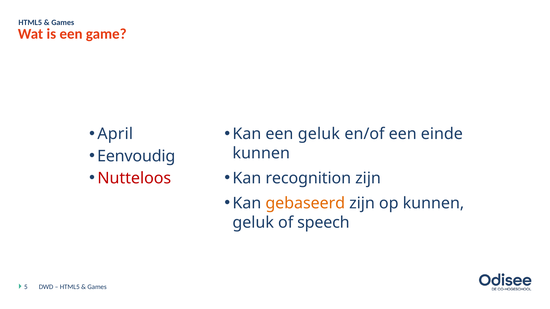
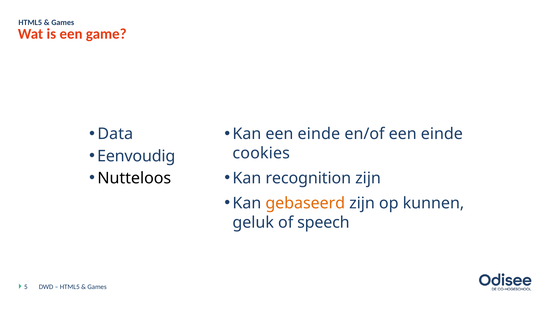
April: April -> Data (115, 134)
Kan een geluk: geluk -> einde (319, 134)
kunnen: kunnen -> cookies (261, 153)
Nutteloos colour: red -> black (134, 178)
